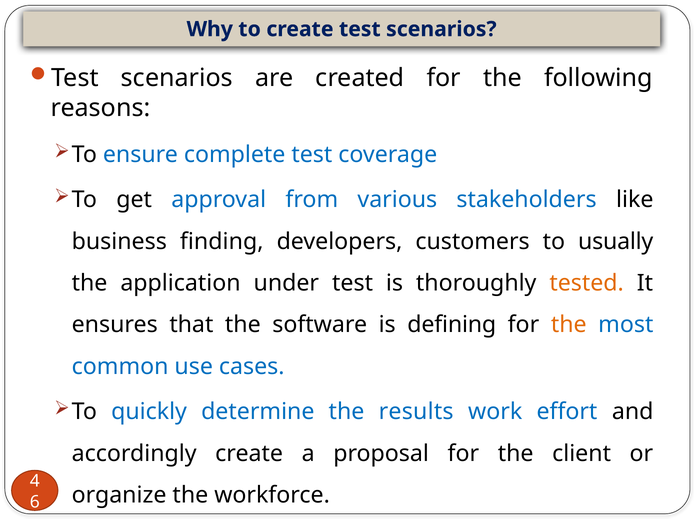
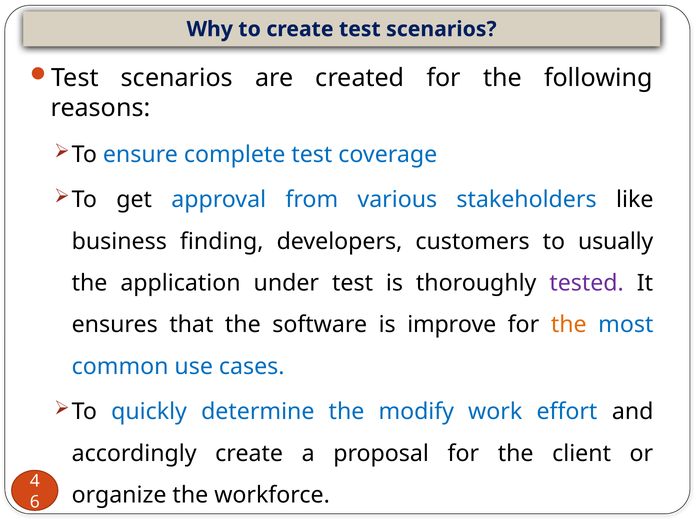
tested colour: orange -> purple (587, 283)
defining: defining -> improve (452, 325)
results: results -> modify (416, 412)
